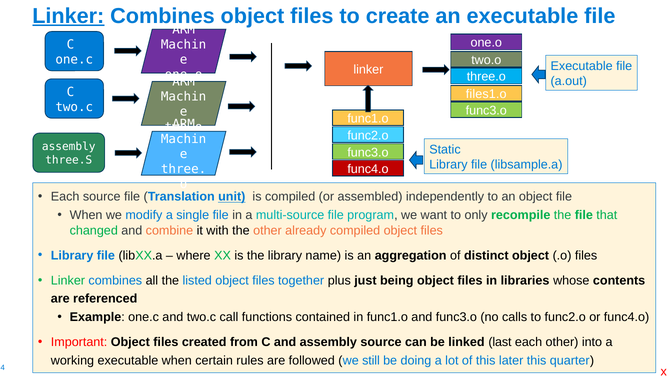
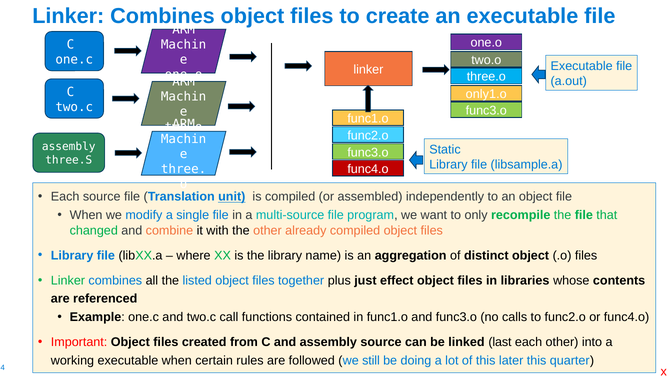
Linker underline: present -> none (68, 16)
files1.o: files1.o -> only1.o (486, 94)
being: being -> effect (397, 280)
